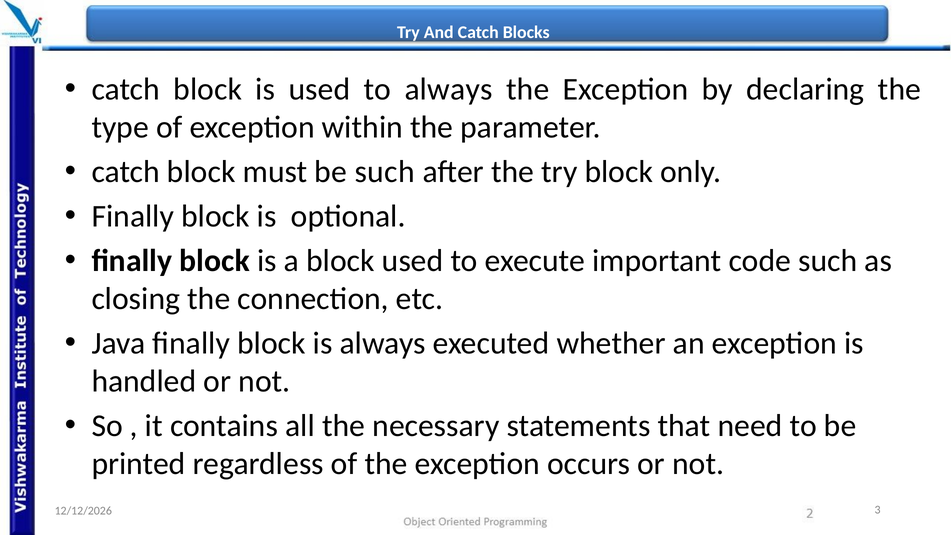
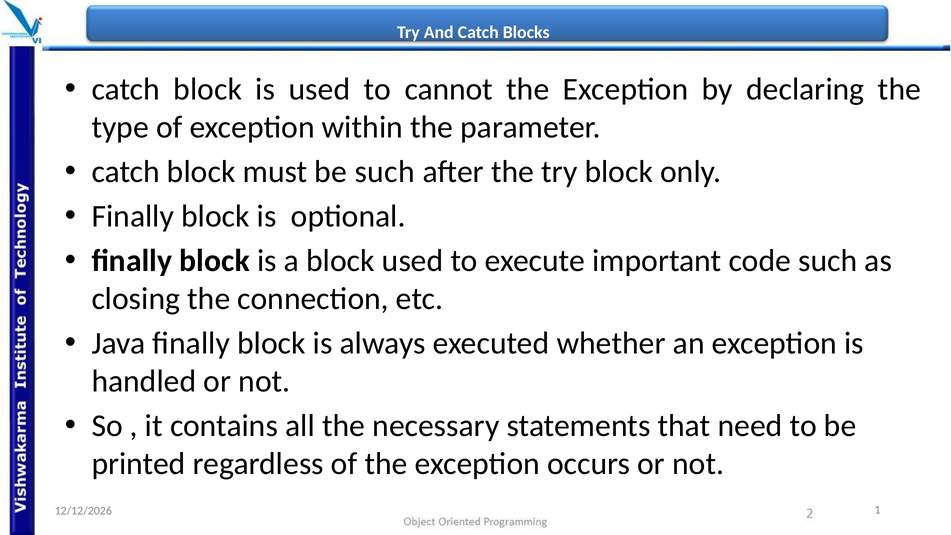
to always: always -> cannot (449, 89)
3: 3 -> 1 (878, 510)
